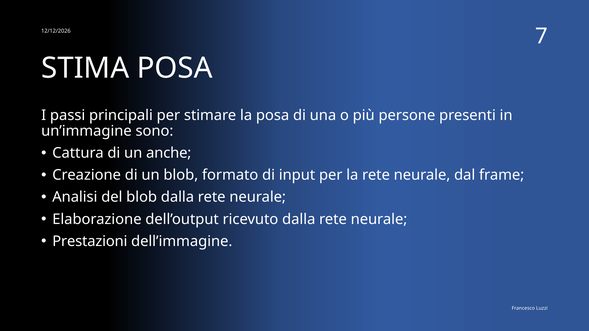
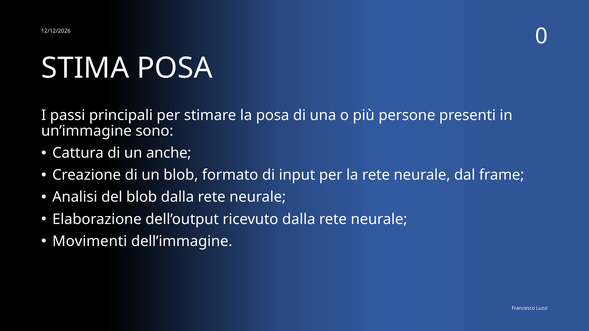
7: 7 -> 0 (541, 36)
Prestazioni: Prestazioni -> Movimenti (90, 241)
